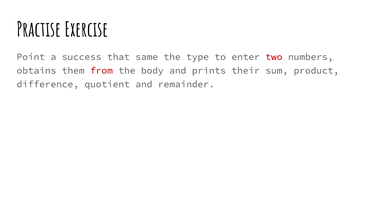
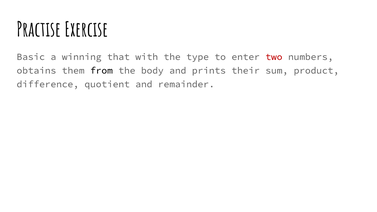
Point: Point -> Basic (31, 57)
success: success -> winning (82, 57)
same: same -> with (147, 57)
from colour: red -> black (101, 71)
